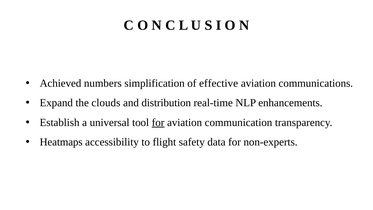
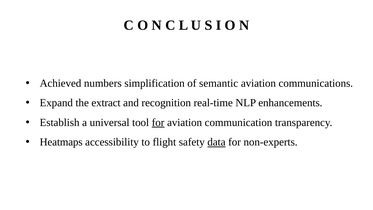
effective: effective -> semantic (219, 83)
clouds: clouds -> extract (106, 103)
distribution: distribution -> recognition (166, 103)
data underline: none -> present (216, 142)
